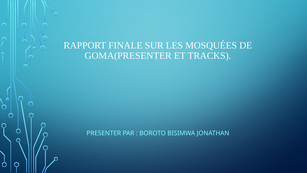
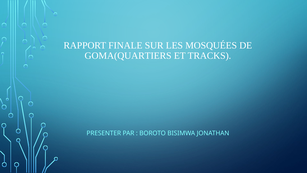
GOMA(PRESENTER: GOMA(PRESENTER -> GOMA(QUARTIERS (128, 56)
